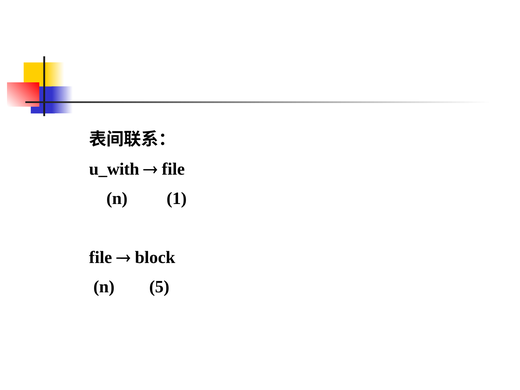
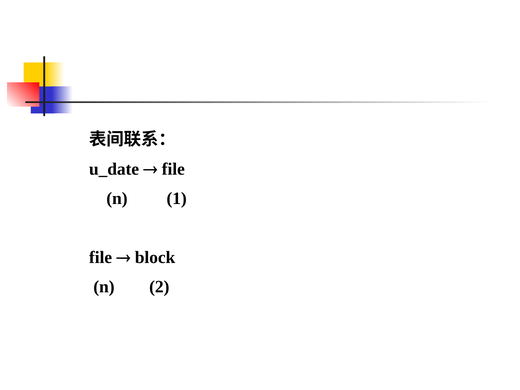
u_with: u_with -> u_date (114, 169)
5: 5 -> 2 (159, 287)
